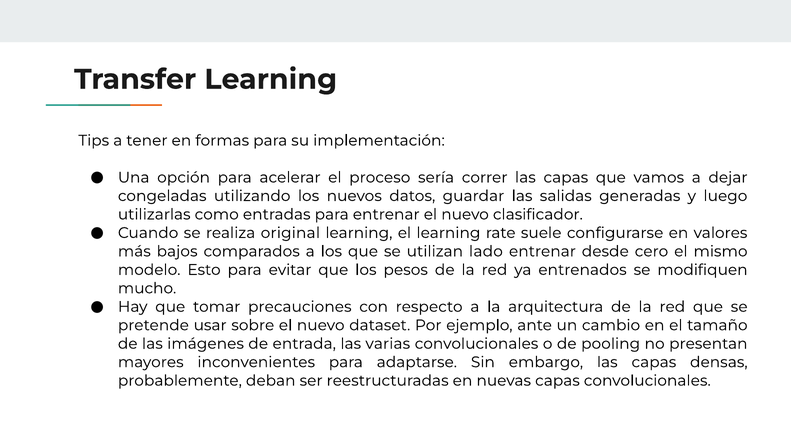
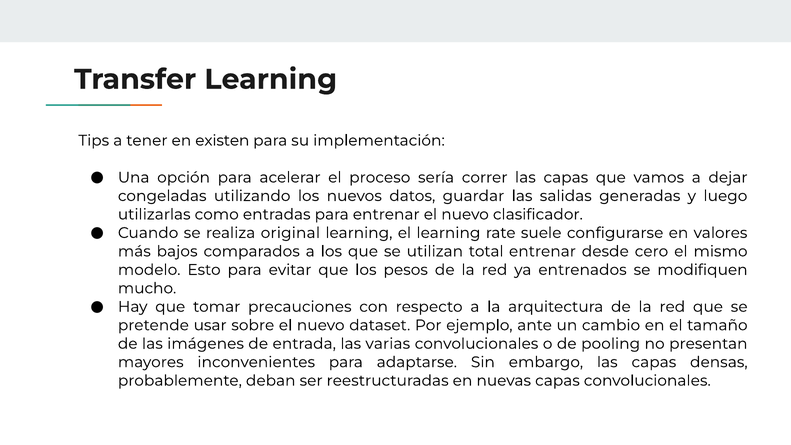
formas: formas -> existen (222, 141)
lado: lado -> total (486, 251)
